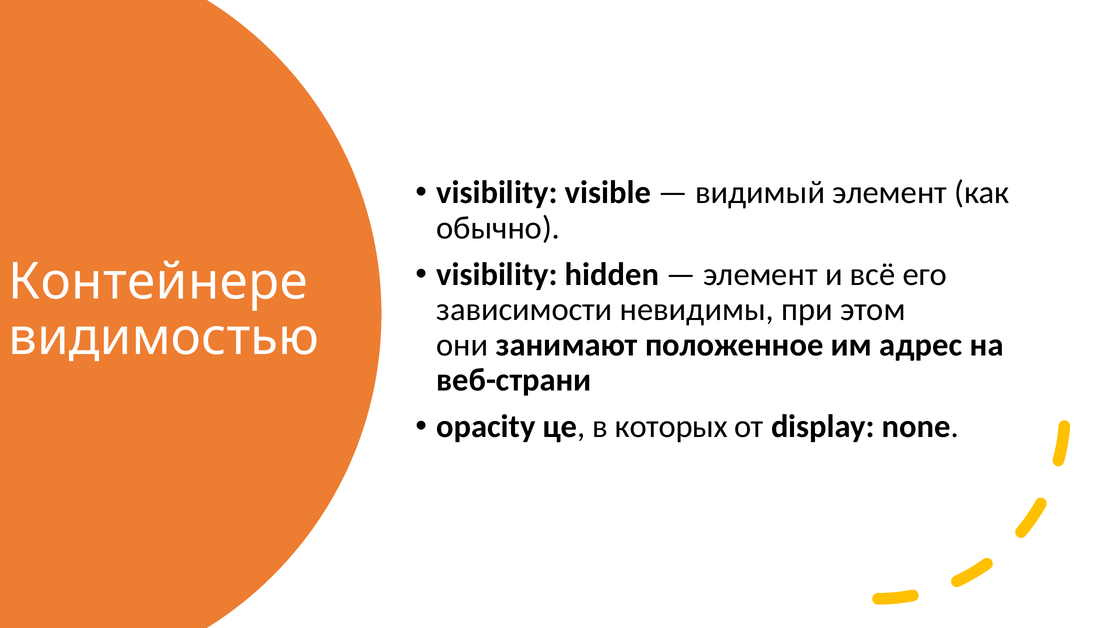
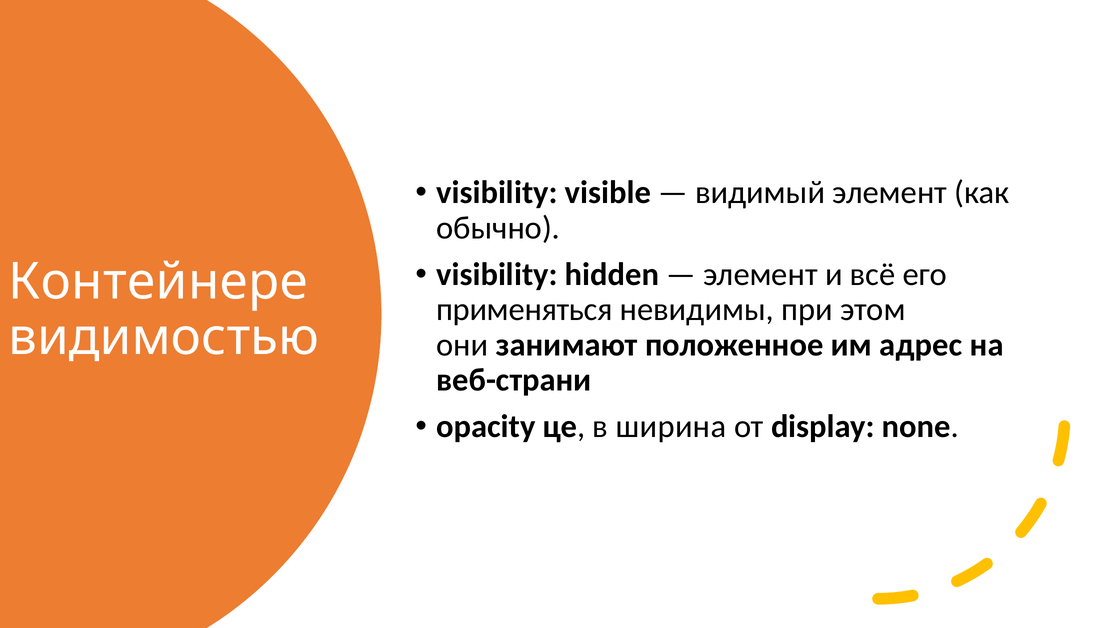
зависимости: зависимости -> применяться (525, 310)
которых: которых -> ширина (671, 426)
